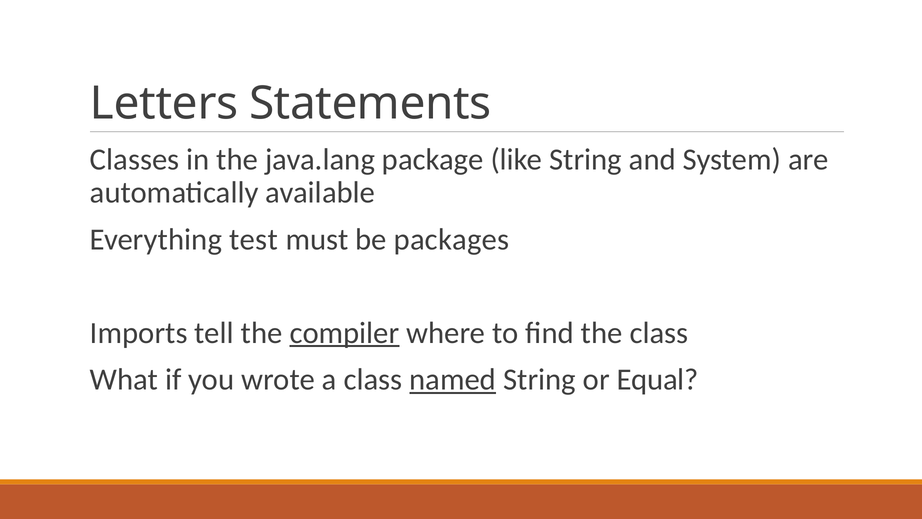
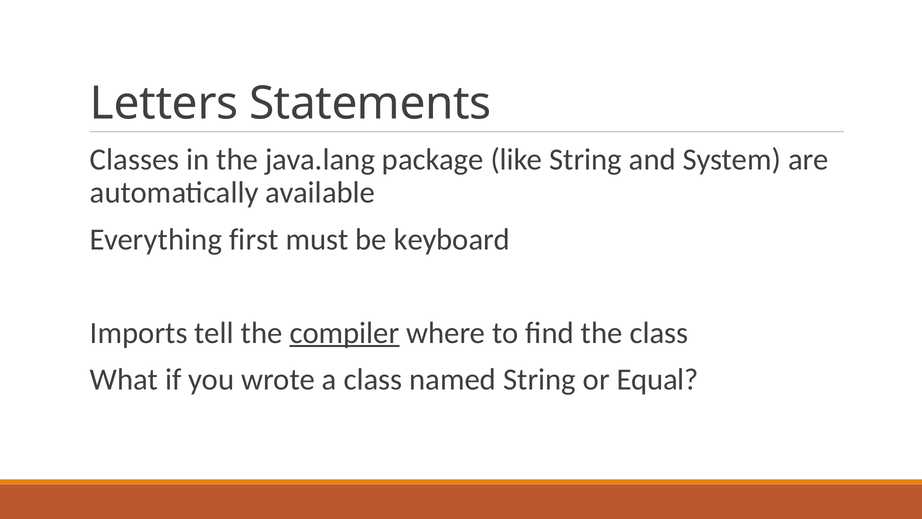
test: test -> first (254, 239)
packages: packages -> keyboard (452, 239)
named underline: present -> none (453, 379)
